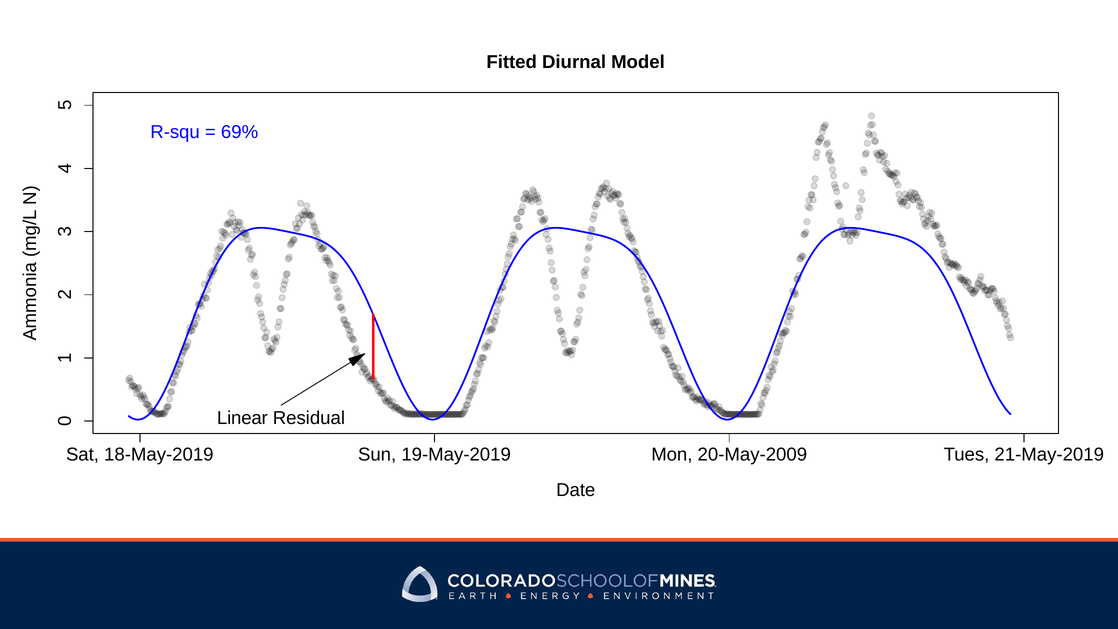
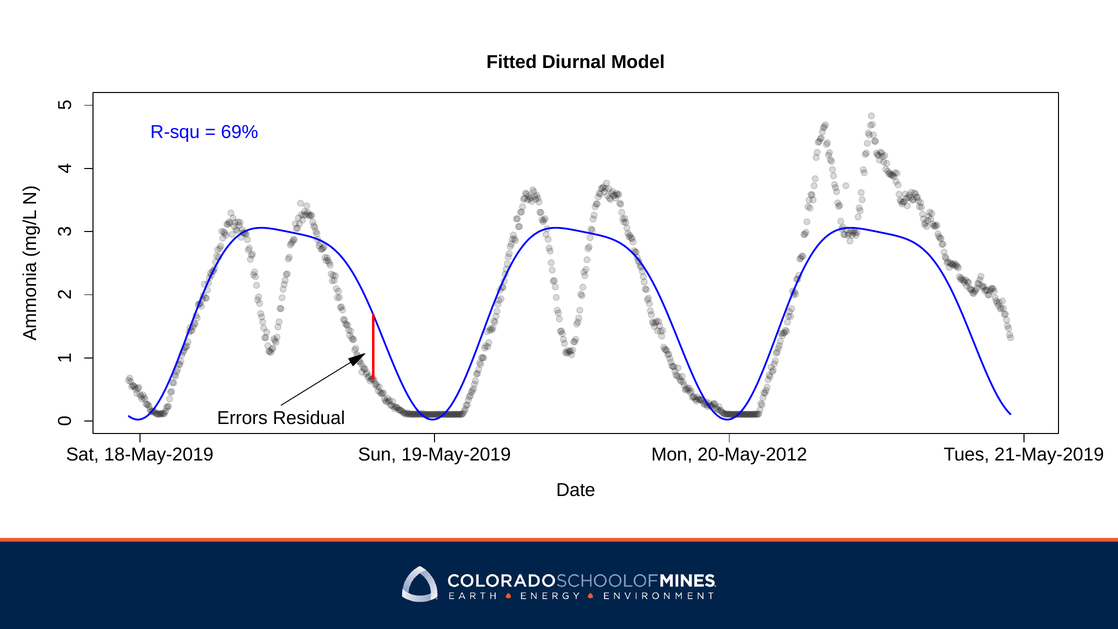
Linear: Linear -> Errors (242, 418)
20-May-2009: 20-May-2009 -> 20-May-2012 (752, 454)
